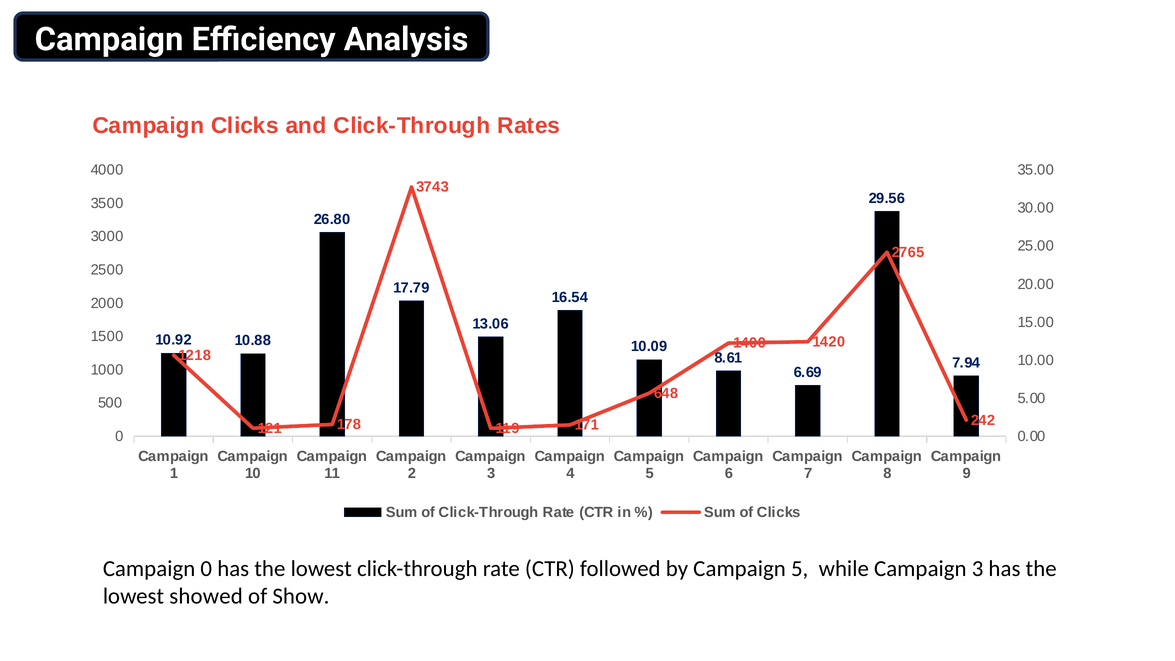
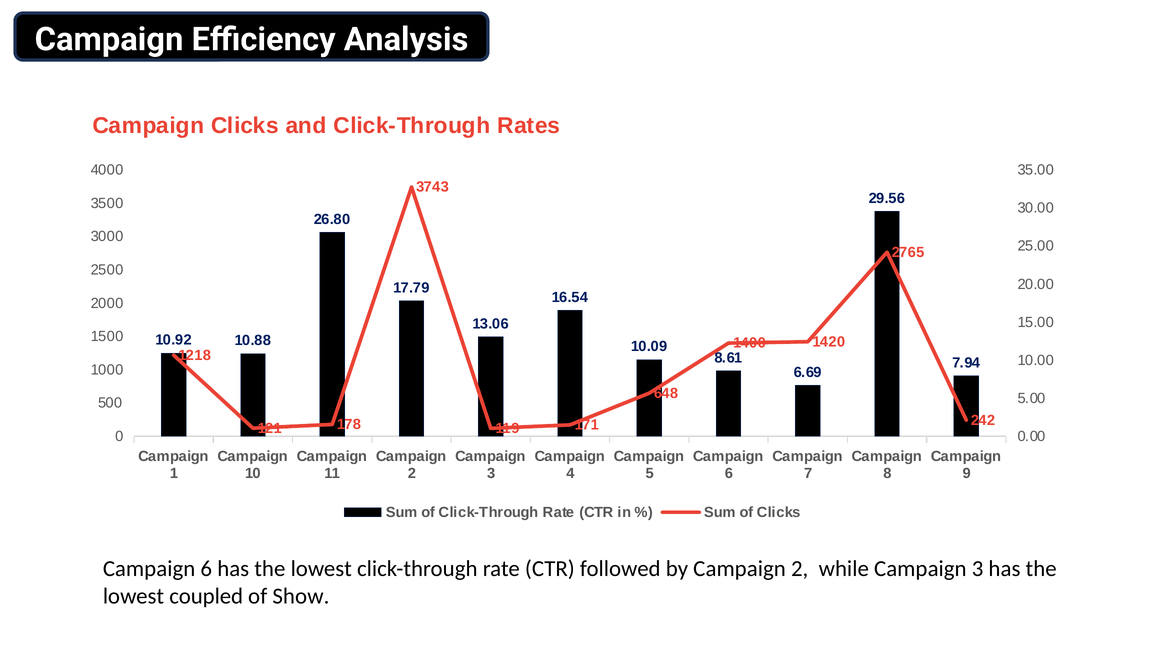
0: 0 -> 6 (206, 569)
by Campaign 5: 5 -> 2 (800, 569)
showed: showed -> coupled (206, 596)
